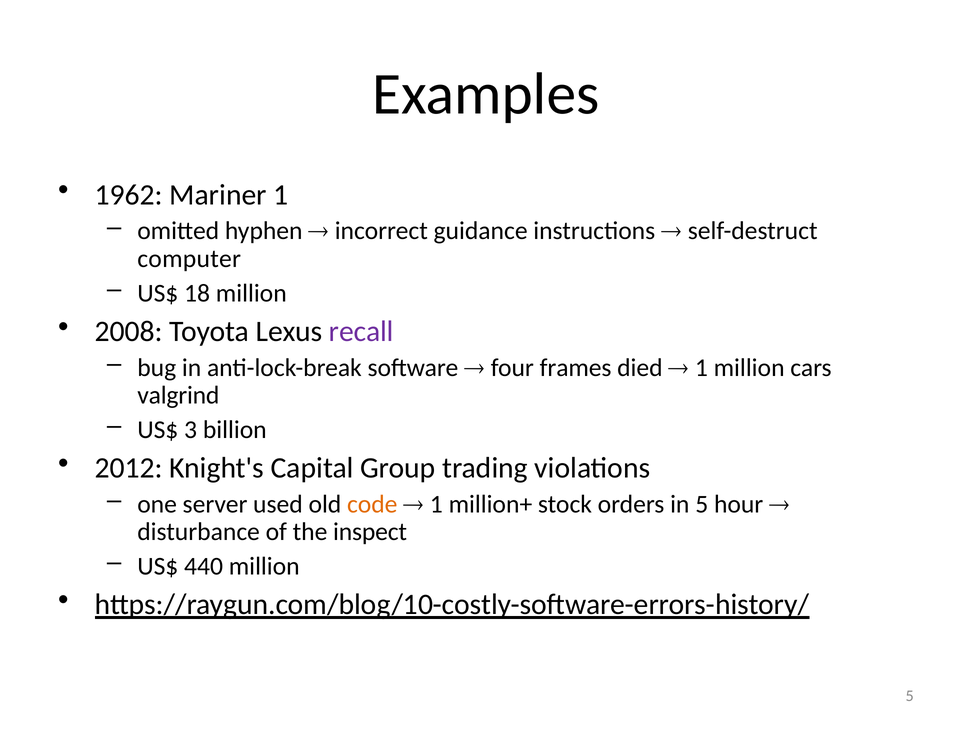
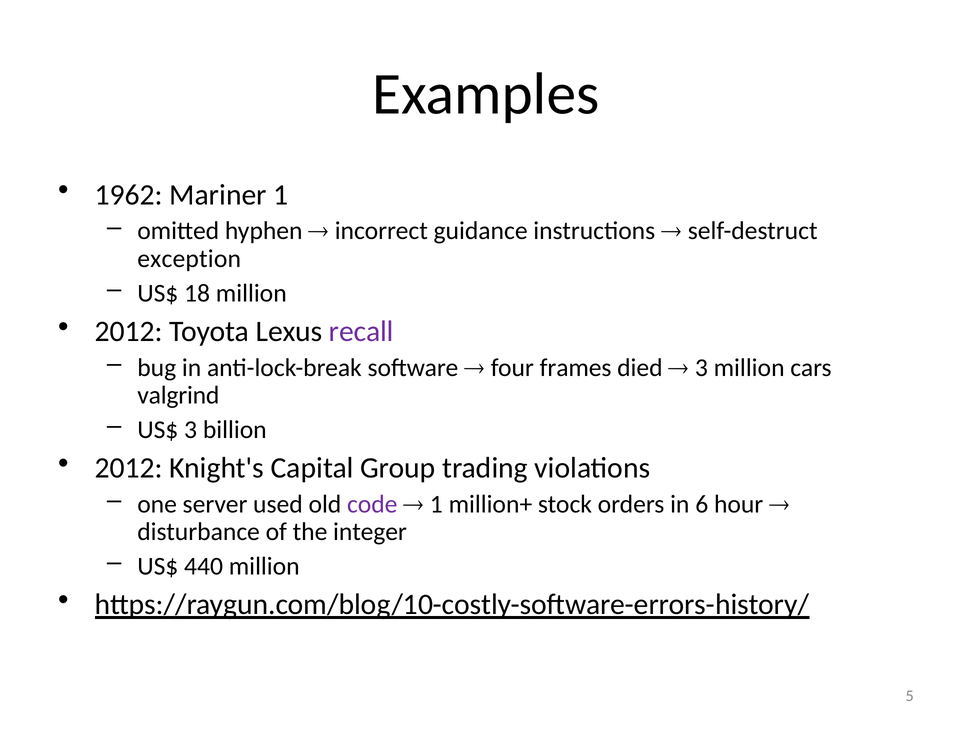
computer: computer -> exception (189, 259)
2008: 2008 -> 2012 (129, 331)
1: 1 -> 3 (701, 368)
code colour: orange -> purple (372, 504)
in 5: 5 -> 6 (702, 504)
inspect: inspect -> integer (370, 532)
